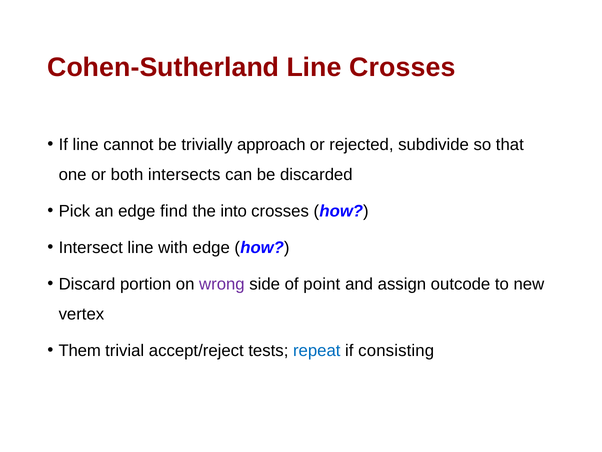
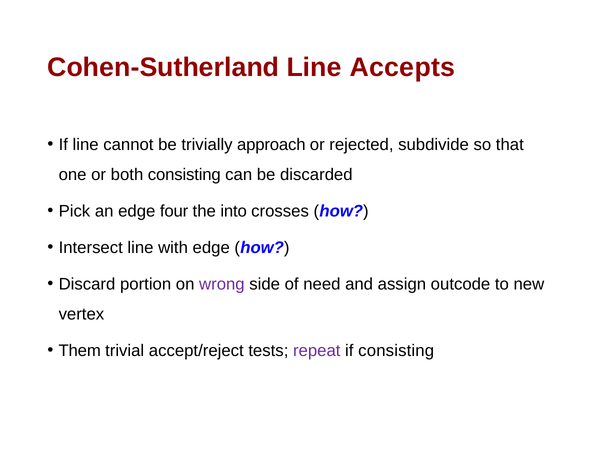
Line Crosses: Crosses -> Accepts (402, 67)
both intersects: intersects -> consisting (184, 175)
find: find -> four (174, 211)
point: point -> need (322, 284)
repeat colour: blue -> purple (317, 350)
